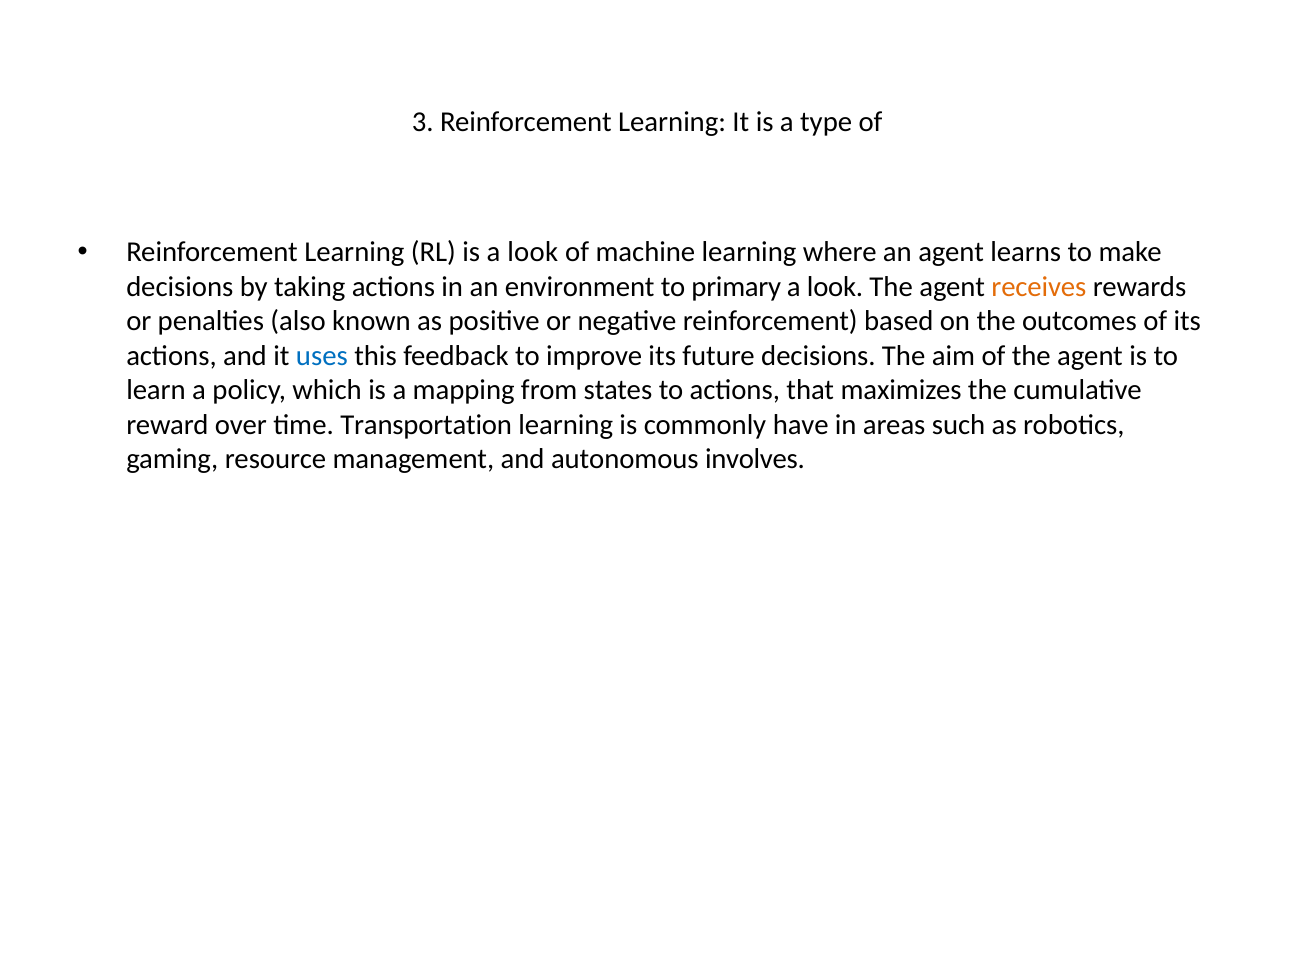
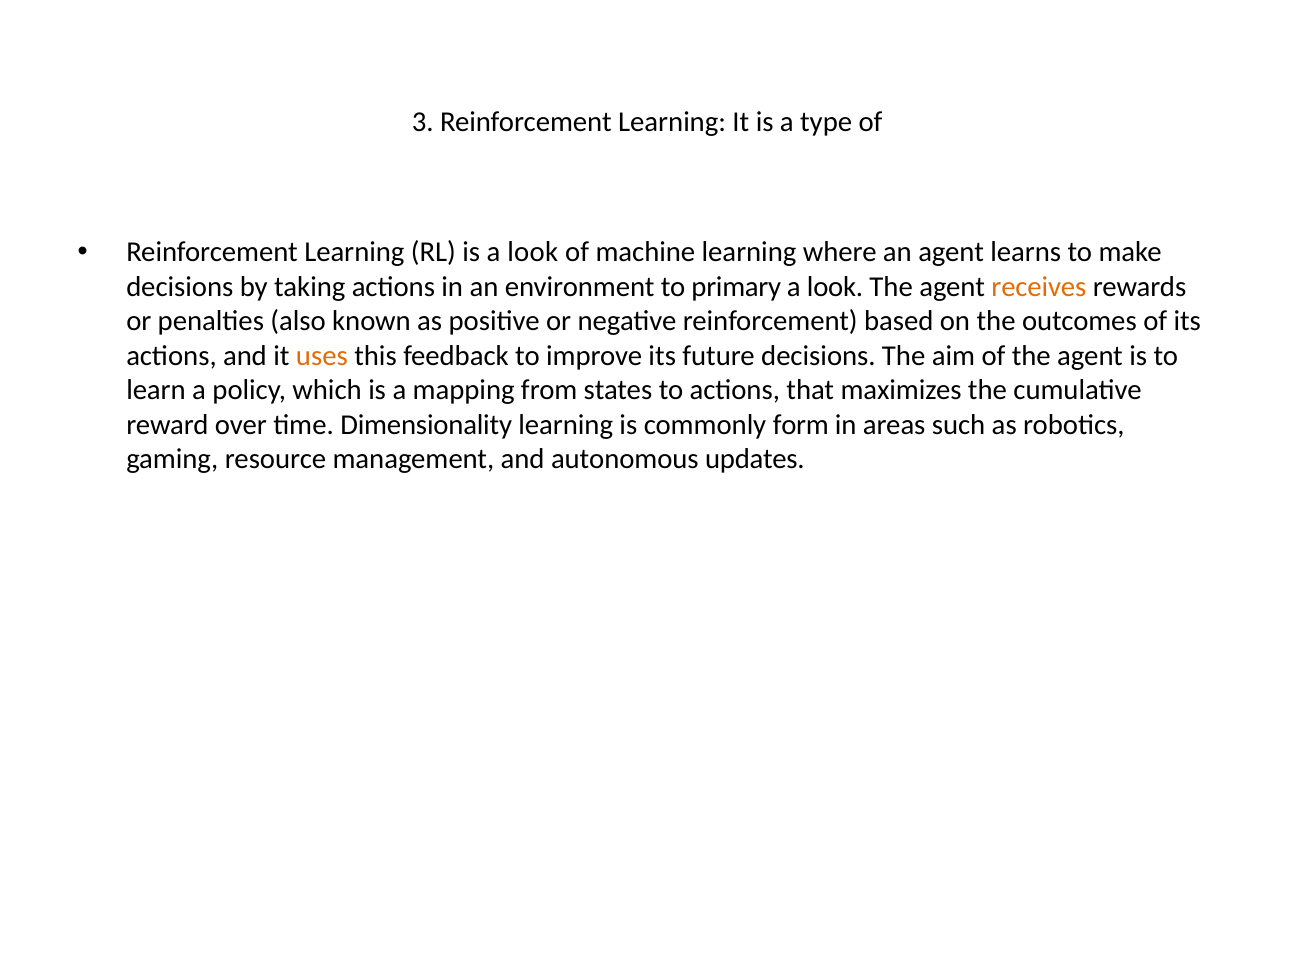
uses colour: blue -> orange (322, 356)
Transportation: Transportation -> Dimensionality (426, 425)
have: have -> form (801, 425)
involves: involves -> updates (755, 459)
